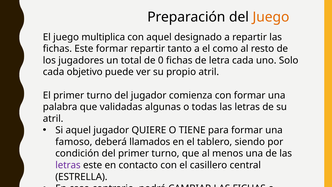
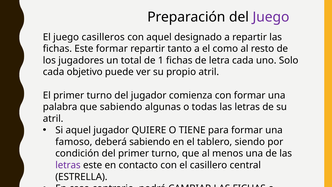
Juego colour: orange -> purple (271, 17)
multiplica: multiplica -> casilleros (103, 37)
0: 0 -> 1 (161, 60)
que validadas: validadas -> sabiendo (121, 107)
deberá llamados: llamados -> sabiendo (150, 142)
